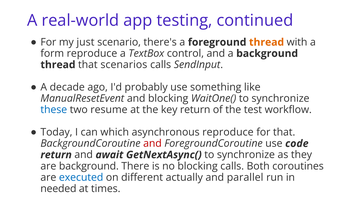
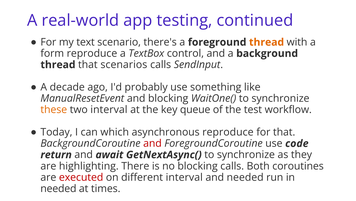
just: just -> text (86, 42)
these colour: blue -> orange (54, 109)
two resume: resume -> interval (109, 109)
key return: return -> queue (195, 109)
are background: background -> highlighting (89, 165)
executed colour: blue -> red (81, 177)
different actually: actually -> interval (184, 177)
and parallel: parallel -> needed (245, 177)
